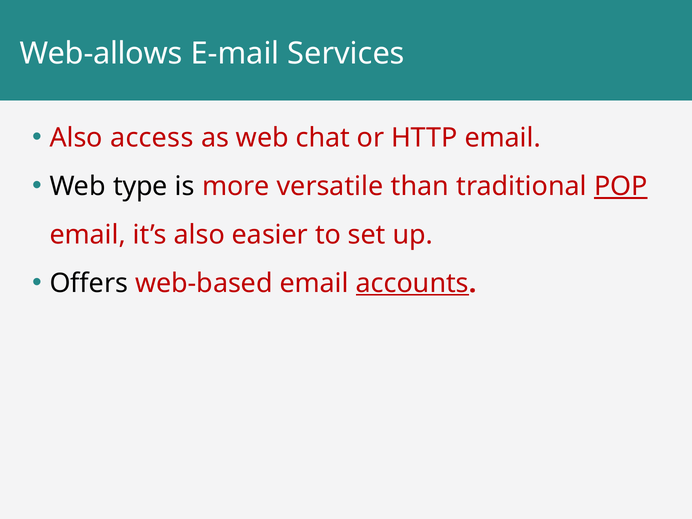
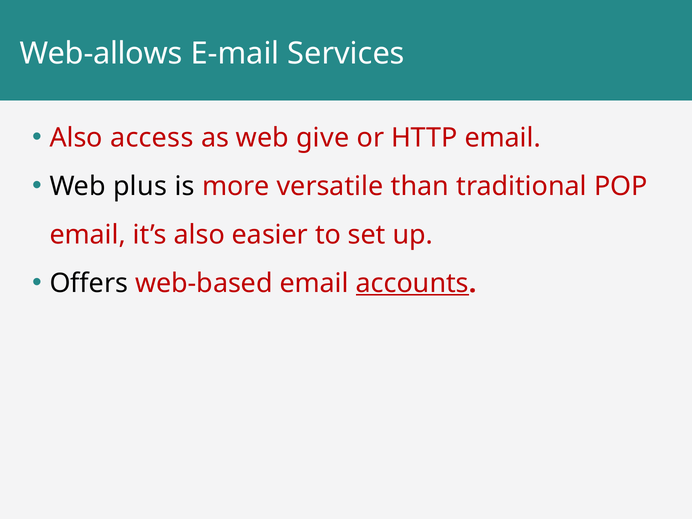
chat: chat -> give (323, 138)
type: type -> plus (140, 186)
POP underline: present -> none (621, 186)
